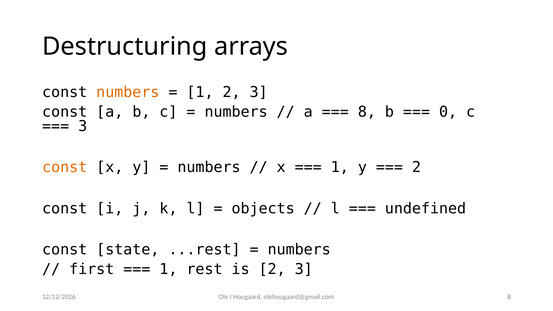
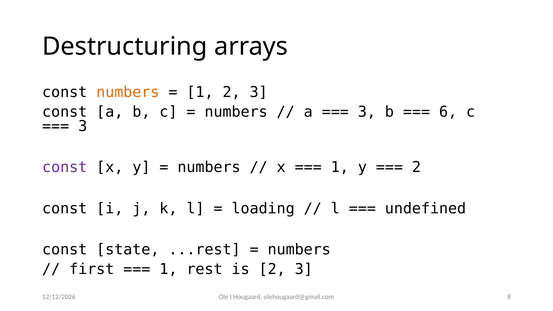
8: 8 -> 3 (367, 112)
0: 0 -> 6 (448, 112)
const colour: orange -> purple (65, 167)
objects: objects -> loading (263, 208)
